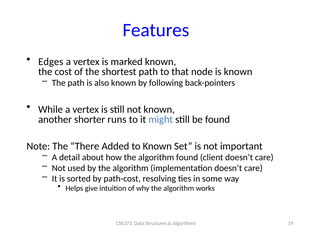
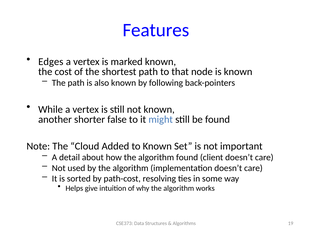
runs: runs -> false (117, 119)
There: There -> Cloud (85, 146)
